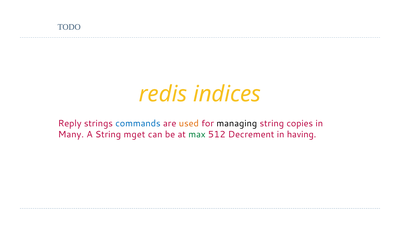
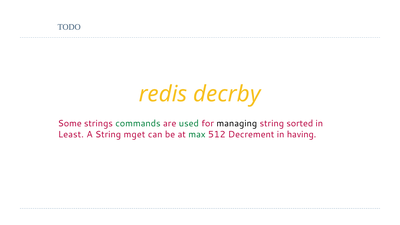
indices: indices -> decrby (227, 94)
Reply: Reply -> Some (70, 123)
commands colour: blue -> green (138, 123)
used colour: orange -> green (189, 123)
copies: copies -> sorted (300, 123)
Many: Many -> Least (71, 134)
